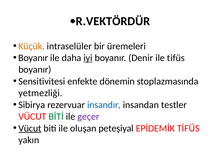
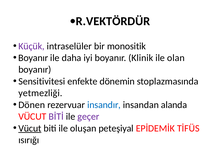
Küçük colour: orange -> purple (31, 46)
üremeleri: üremeleri -> monositik (126, 46)
iyi underline: present -> none (88, 58)
Denir: Denir -> Klinik (141, 58)
tifüs: tifüs -> olan (176, 58)
Sibirya: Sibirya -> Dönen (32, 105)
testler: testler -> alanda (174, 105)
BİTİ colour: green -> purple (56, 117)
yakın: yakın -> ısırığı (29, 140)
